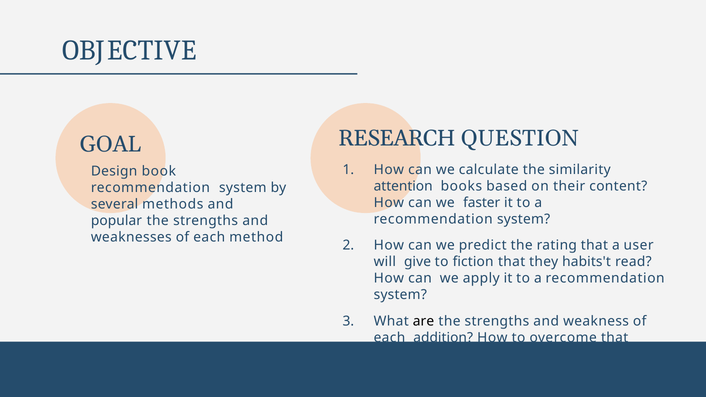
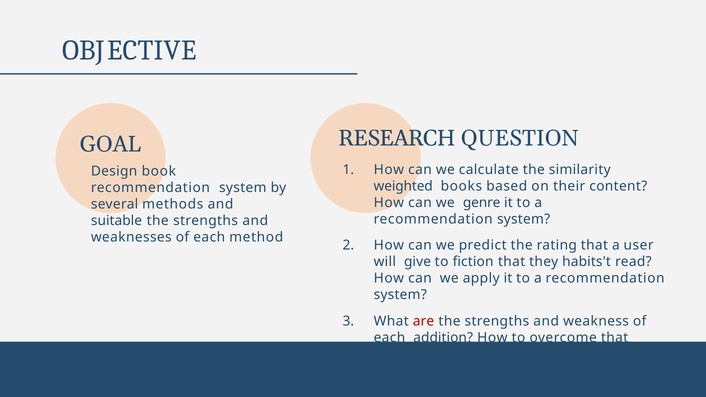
attention: attention -> weighted (403, 186)
faster: faster -> genre (482, 203)
popular: popular -> suitable (116, 221)
are colour: black -> red (423, 321)
